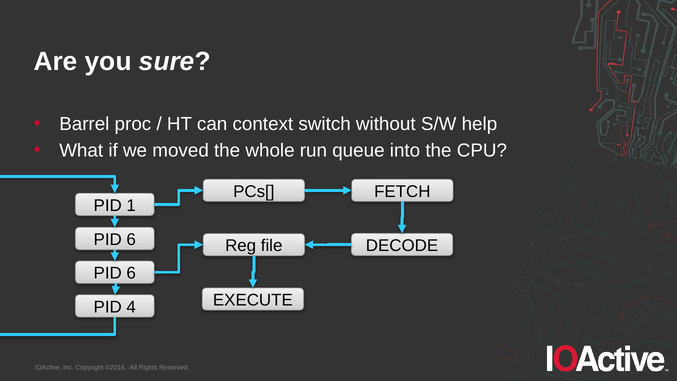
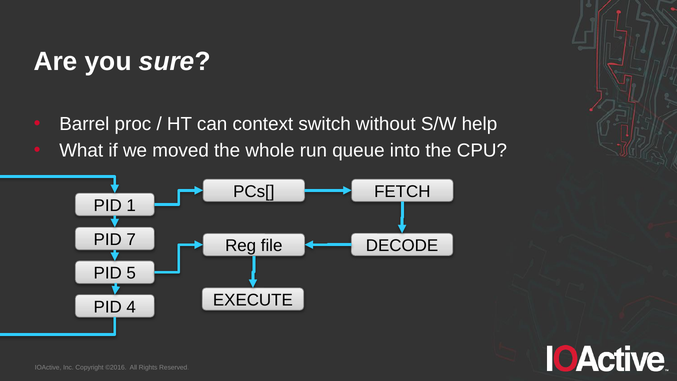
6: 6 -> 7 (131, 240)
6: 6 -> 5 (131, 273)
